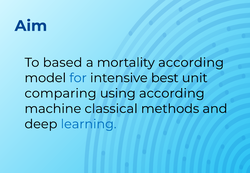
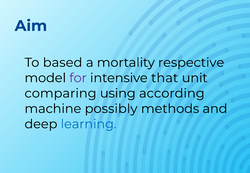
mortality according: according -> respective (191, 63)
for colour: blue -> purple (78, 78)
best: best -> that (165, 78)
classical: classical -> possibly (111, 109)
